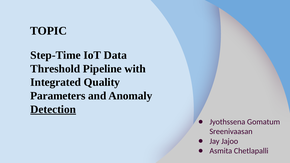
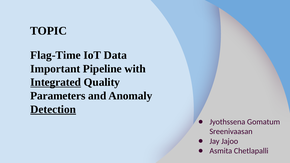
Step-Time: Step-Time -> Flag-Time (56, 55)
Threshold: Threshold -> Important (55, 69)
Integrated underline: none -> present (56, 82)
